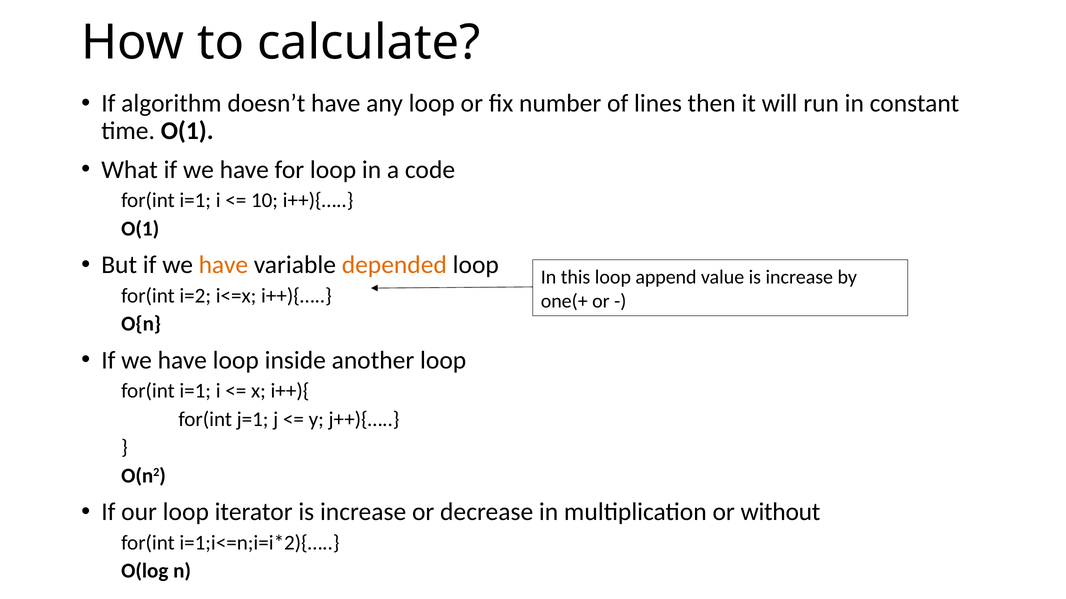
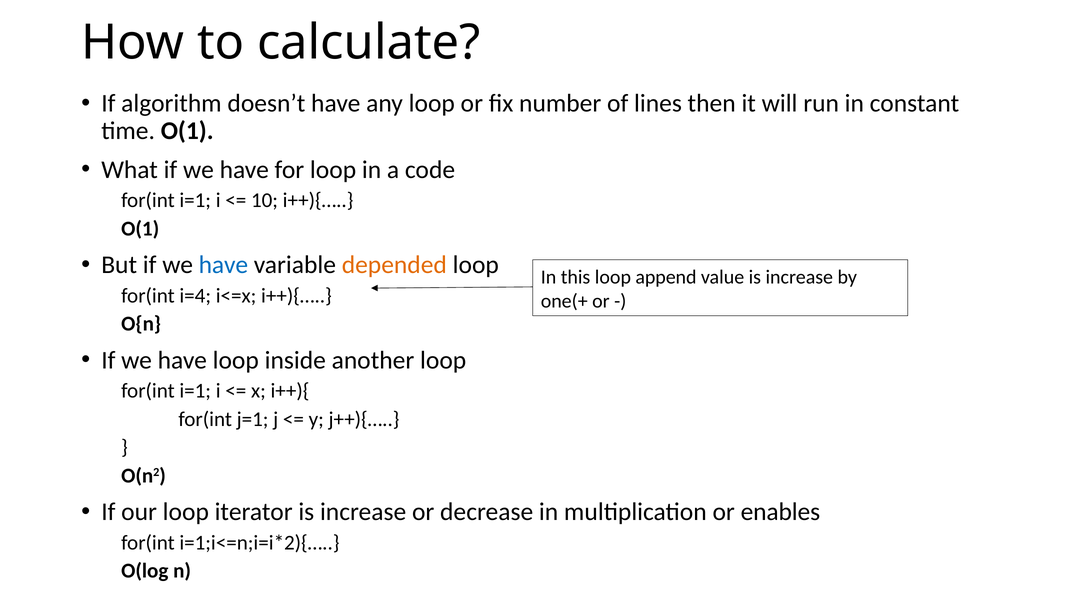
have colour: orange -> blue (223, 265)
i=2: i=2 -> i=4 (195, 296)
without: without -> enables (780, 513)
